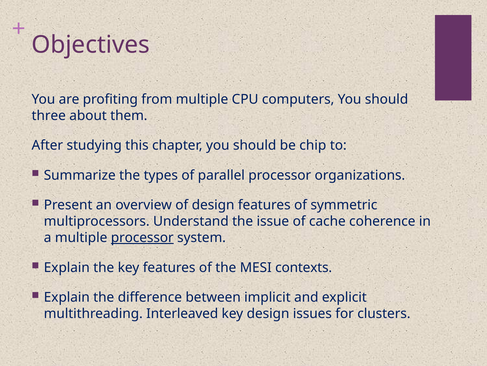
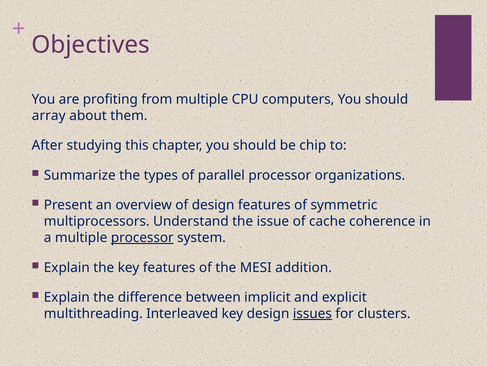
three: three -> array (49, 115)
contexts: contexts -> addition (304, 267)
issues underline: none -> present (312, 313)
